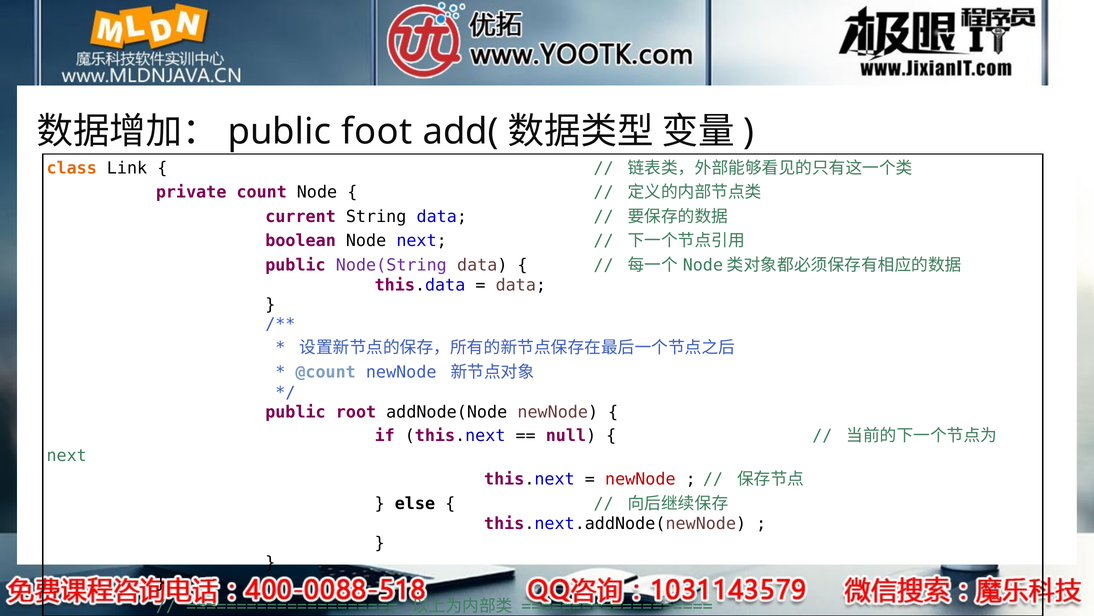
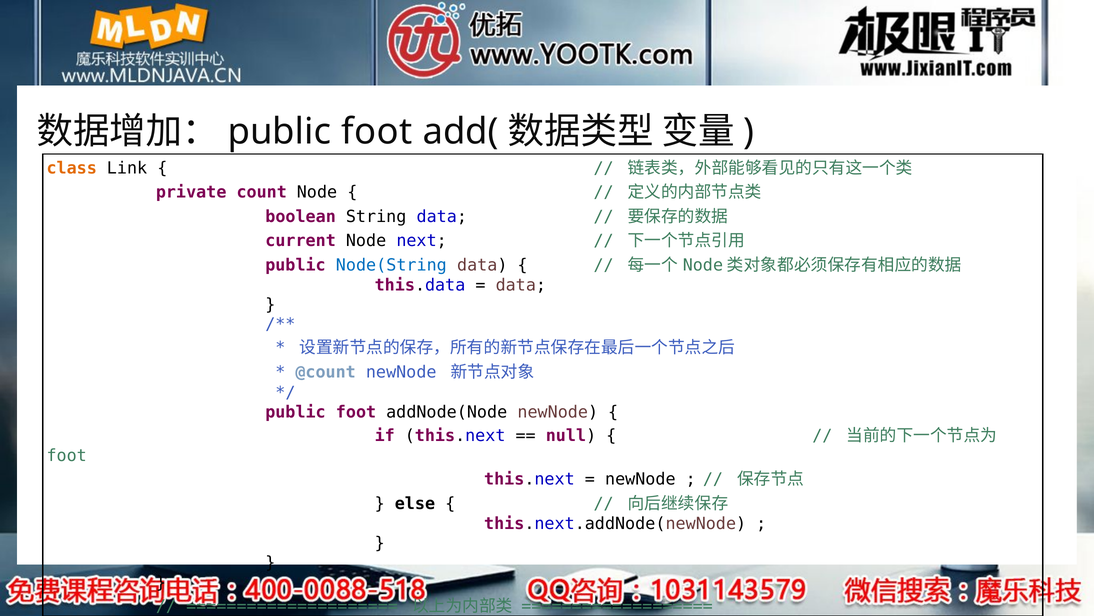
current: current -> boolean (301, 216)
boolean: boolean -> current (301, 241)
Node(String colour: purple -> blue (391, 265)
root: root -> foot (356, 412)
next: next -> foot (67, 455)
newNode colour: red -> black (640, 479)
